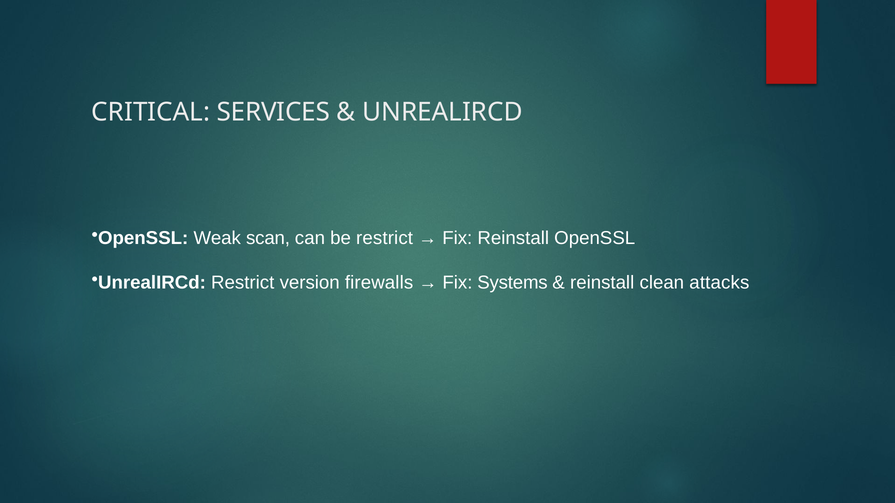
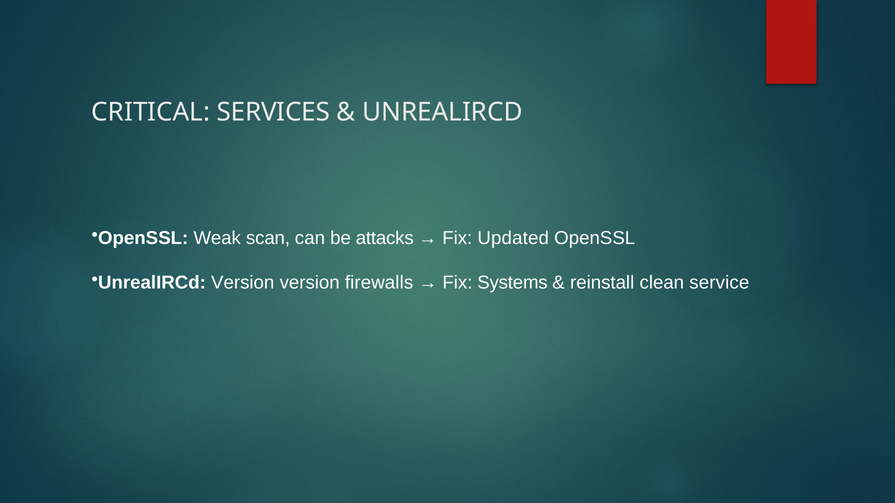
be restrict: restrict -> attacks (385, 238)
Fix Reinstall: Reinstall -> Updated (513, 238)
UnrealIRCd Restrict: Restrict -> Version (243, 283)
attacks: attacks -> service (719, 283)
